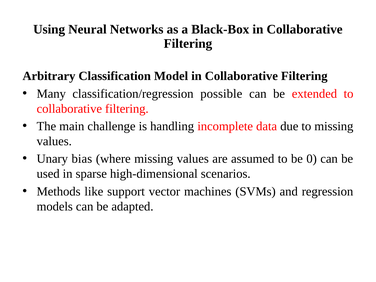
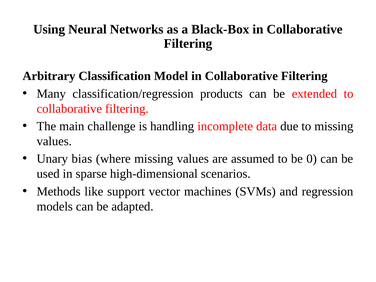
possible: possible -> products (221, 94)
